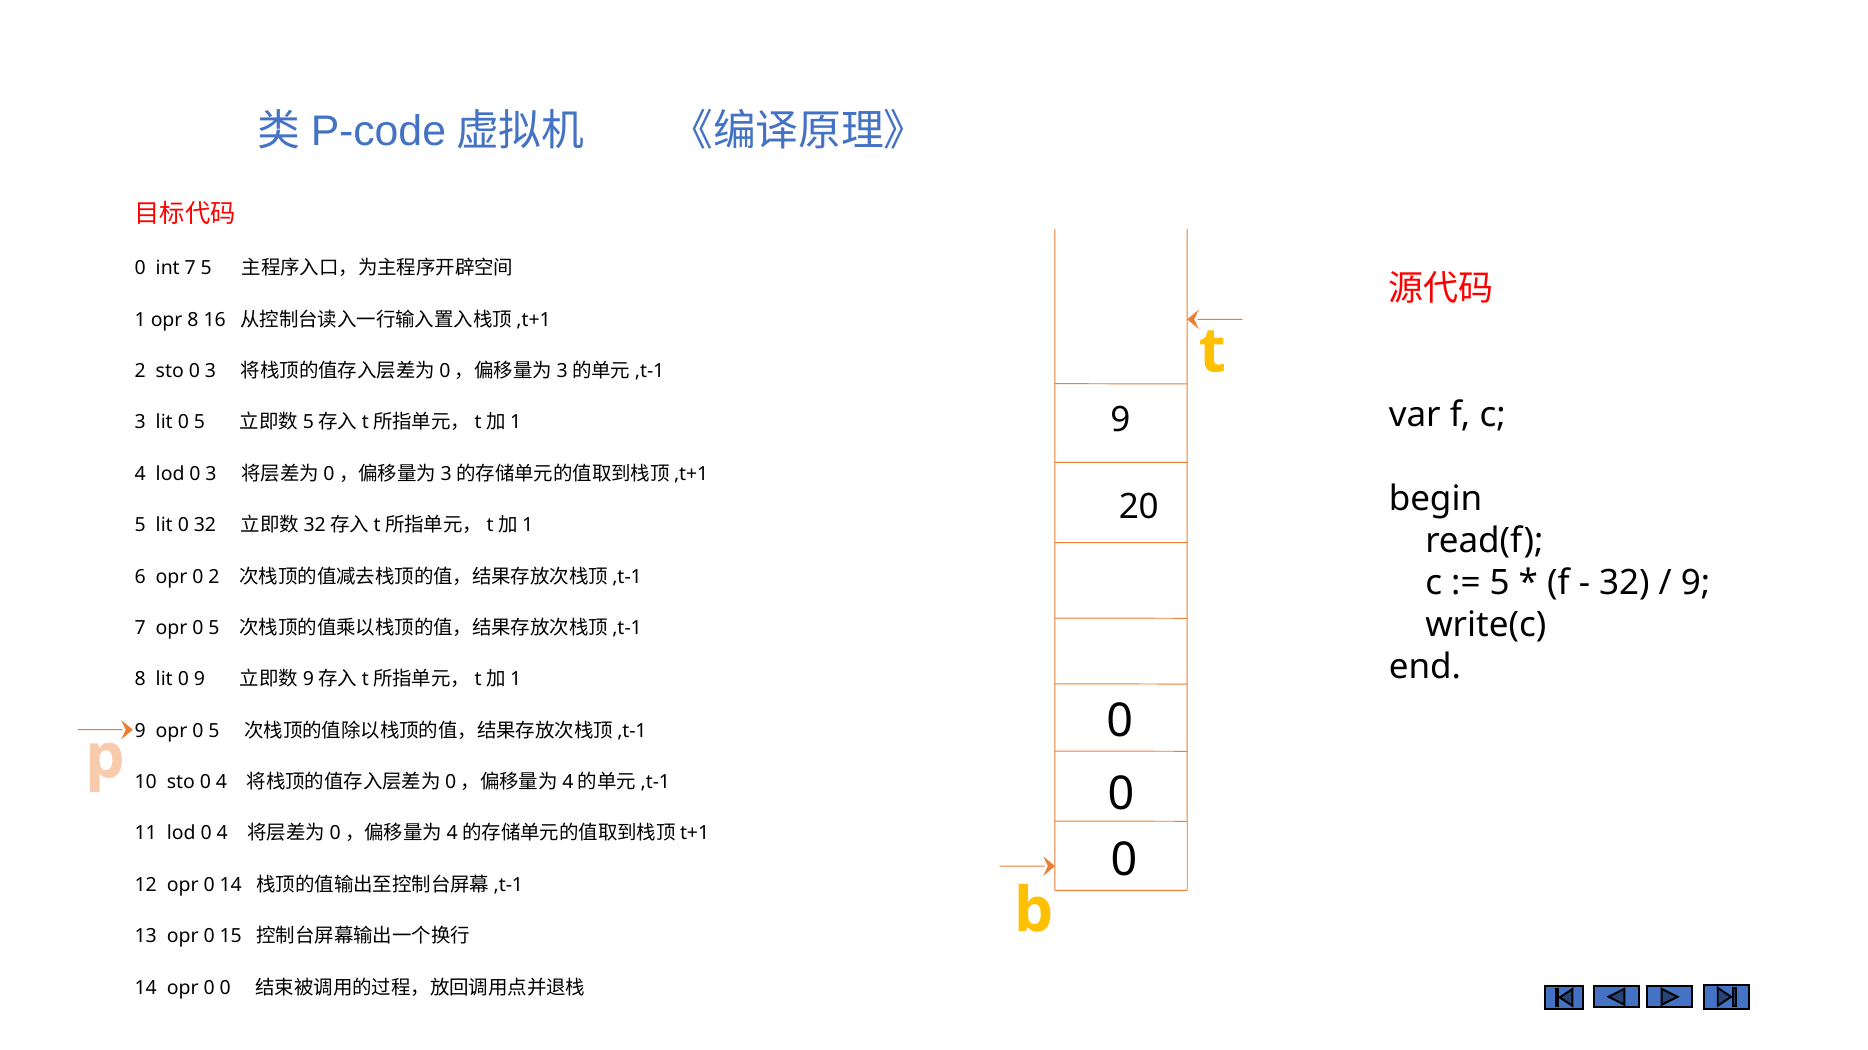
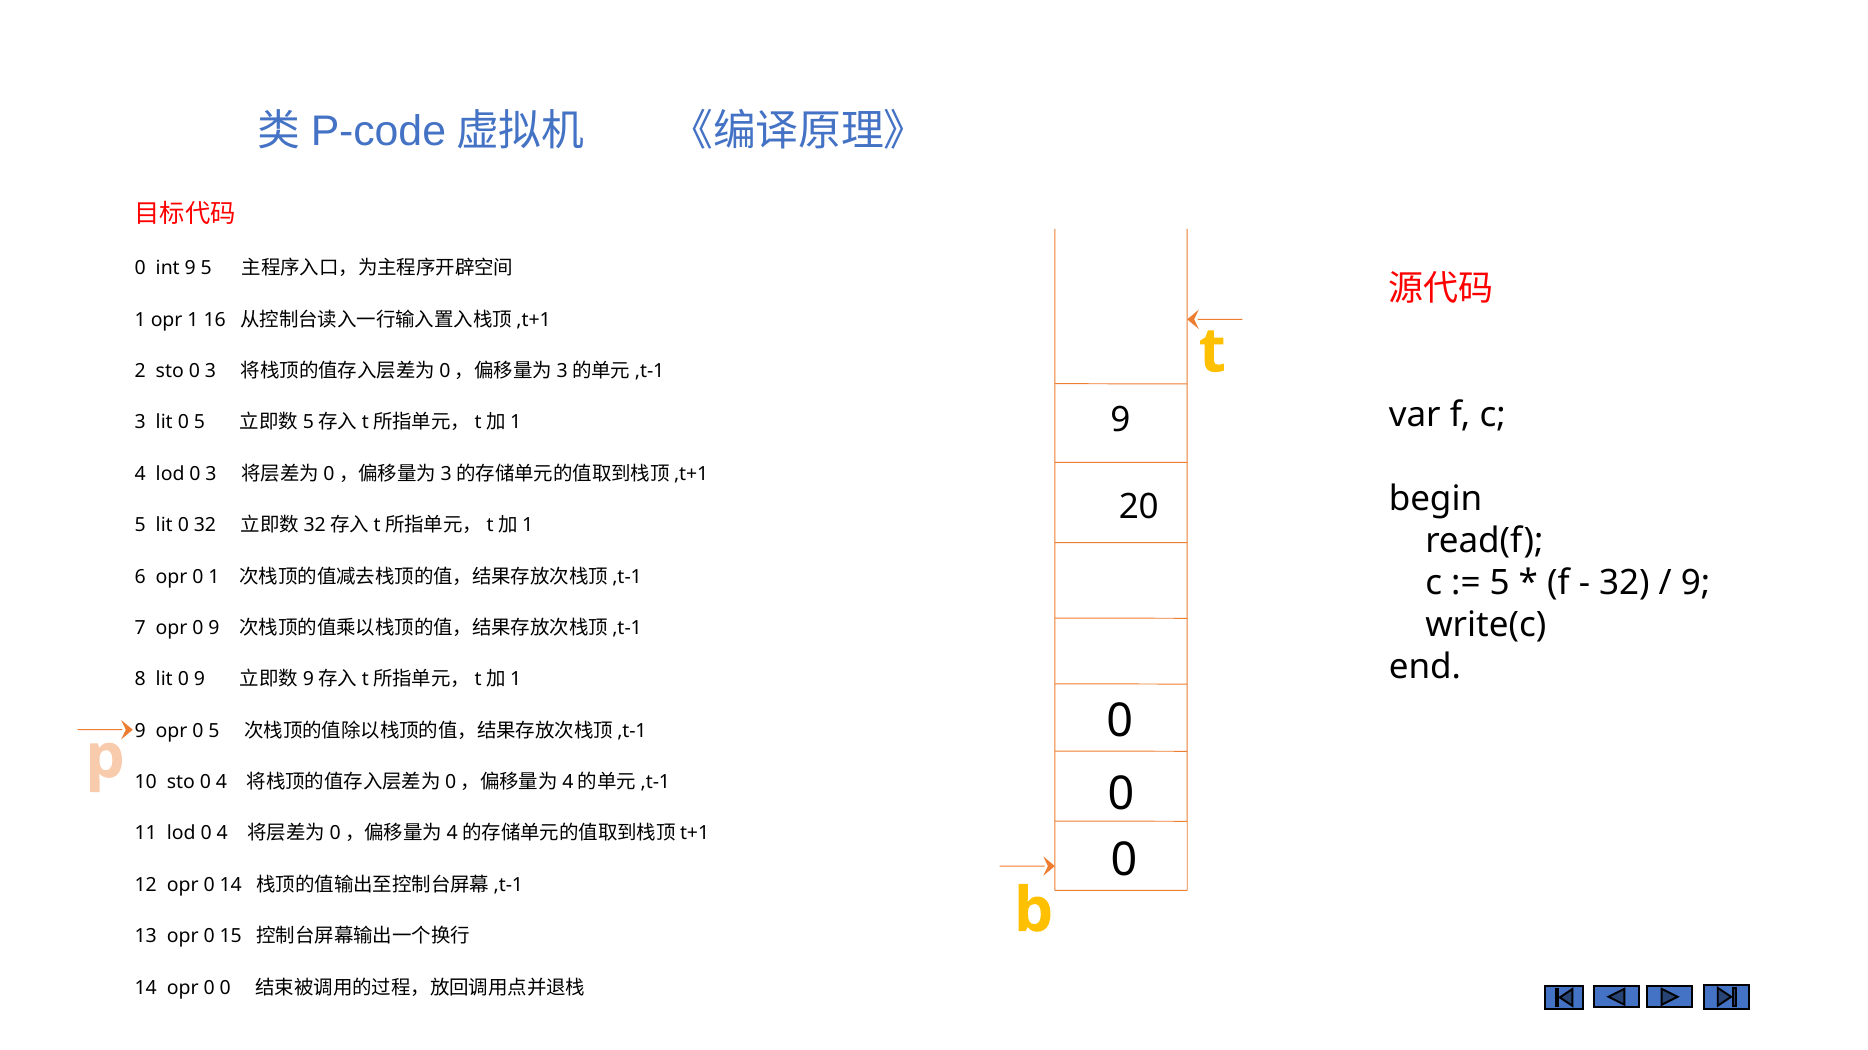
int 7: 7 -> 9 (190, 269)
opr 8: 8 -> 1 (193, 320)
0 2: 2 -> 1 (214, 577)
7 opr 0 5: 5 -> 9 (214, 628)
